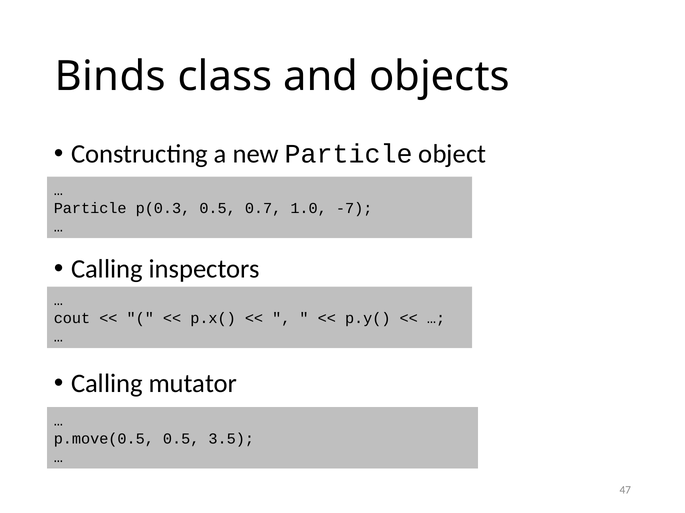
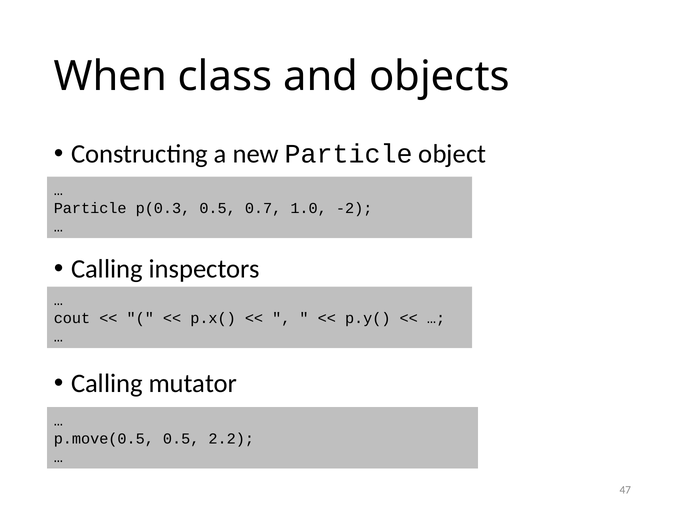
Binds: Binds -> When (111, 77)
-7: -7 -> -2 (354, 209)
3.5: 3.5 -> 2.2 (231, 439)
